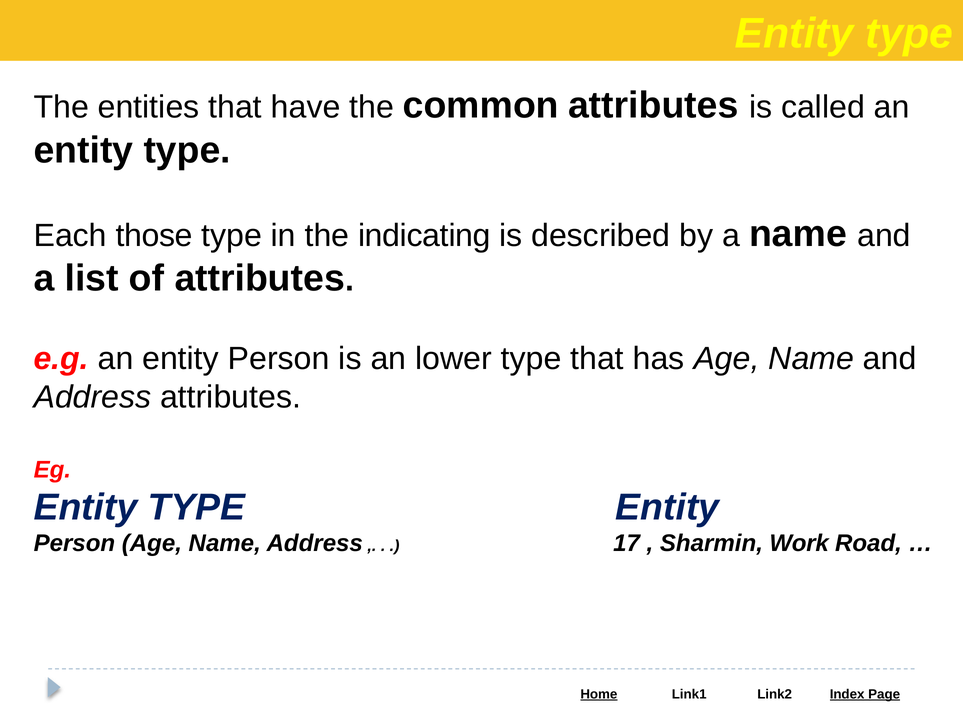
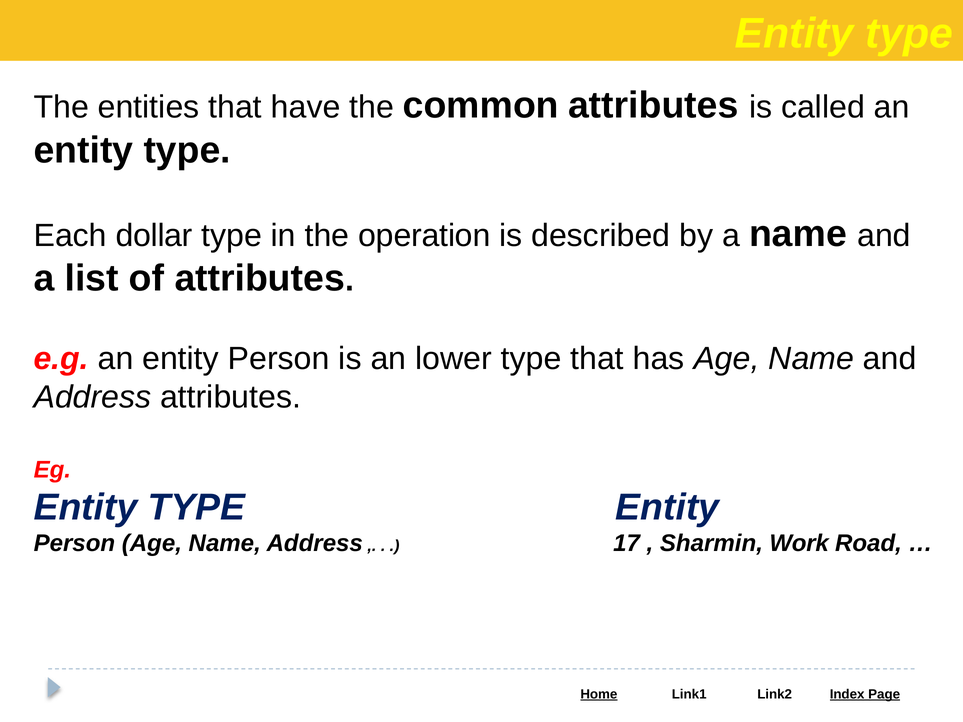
those: those -> dollar (154, 235)
indicating: indicating -> operation (424, 235)
